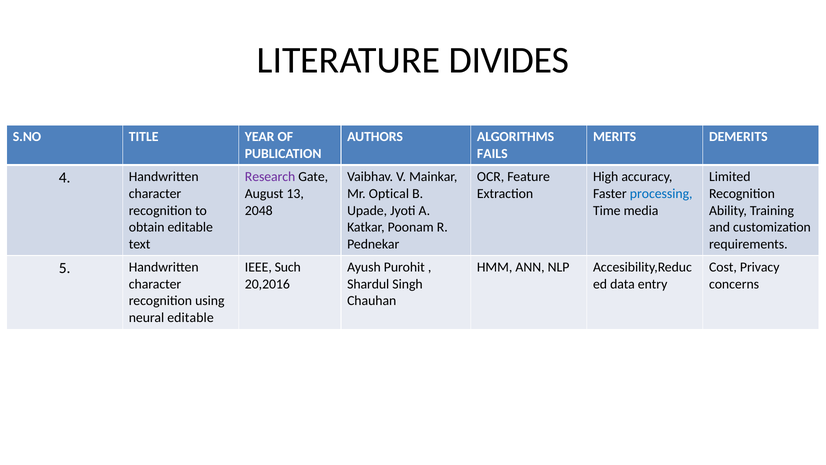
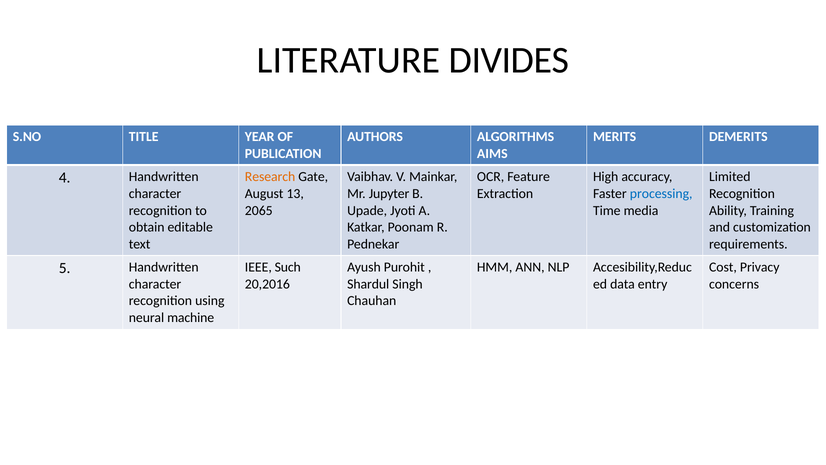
FAILS: FAILS -> AIMS (492, 154)
Research colour: purple -> orange (270, 177)
Optical: Optical -> Jupyter (389, 193)
2048: 2048 -> 2065 (259, 210)
neural editable: editable -> machine (191, 318)
